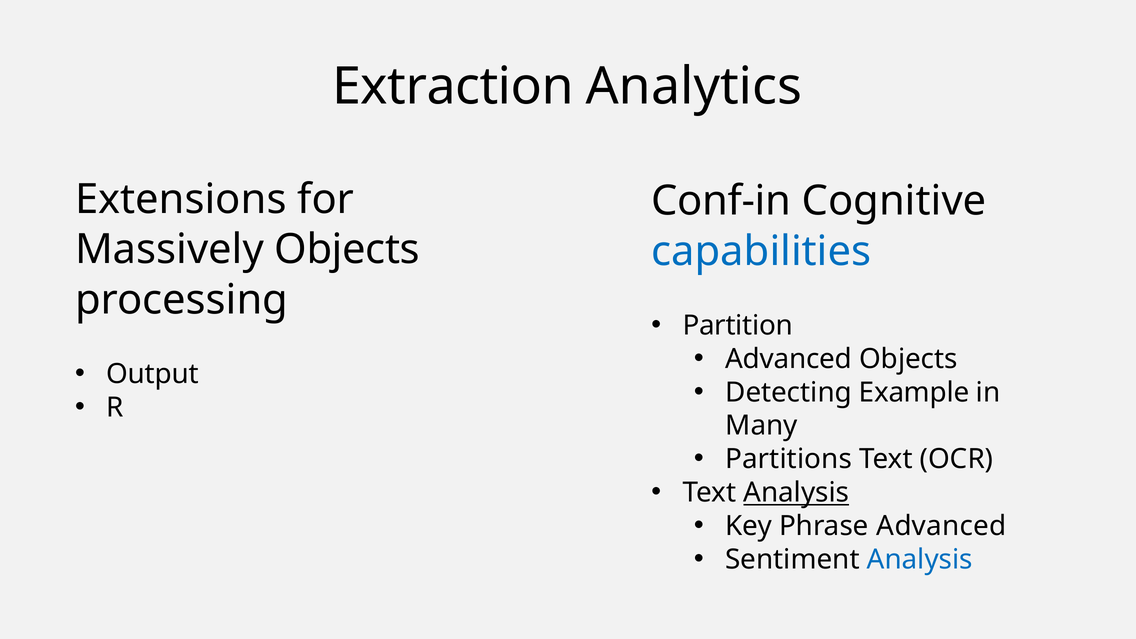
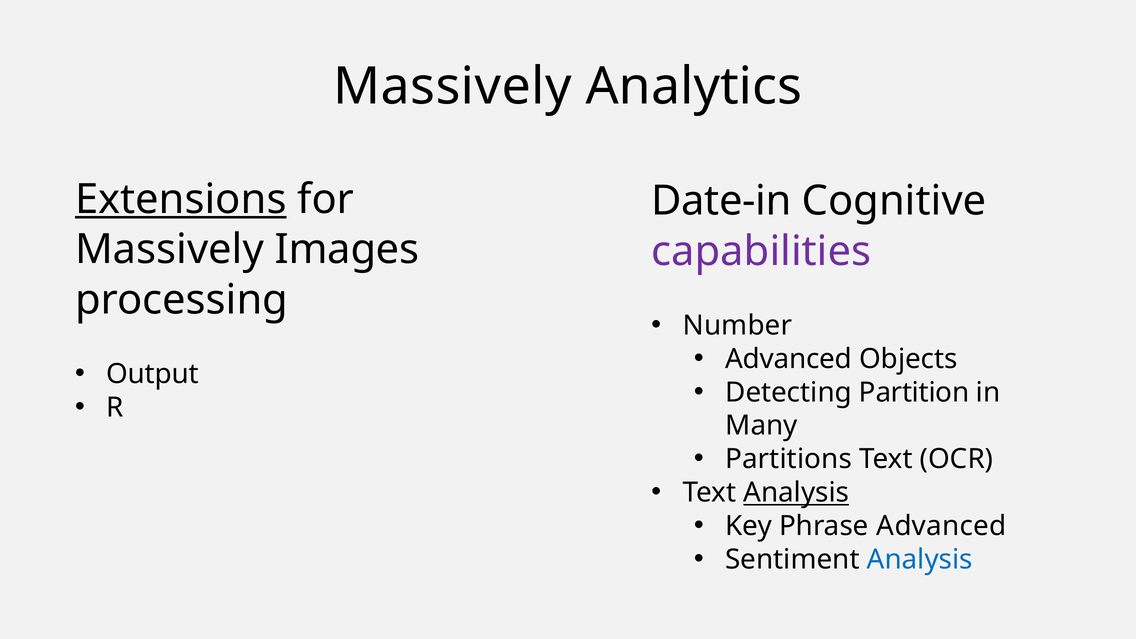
Extraction: Extraction -> Massively (452, 87)
Extensions underline: none -> present (181, 200)
Conf-in: Conf-in -> Date-in (721, 201)
Massively Objects: Objects -> Images (347, 250)
capabilities colour: blue -> purple (761, 251)
Partition: Partition -> Number (737, 325)
Example: Example -> Partition (914, 392)
